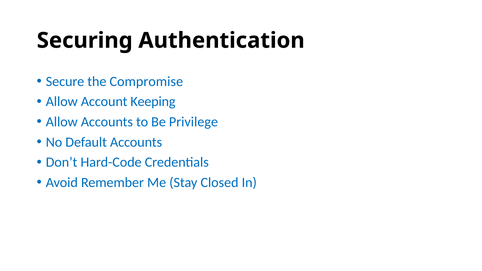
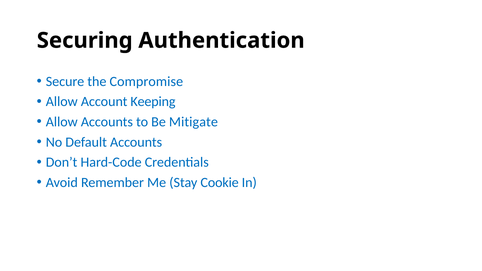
Privilege: Privilege -> Mitigate (193, 122)
Closed: Closed -> Cookie (220, 183)
